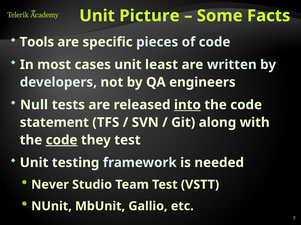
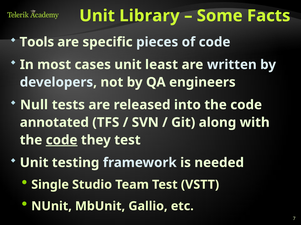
Picture: Picture -> Library (149, 16)
into underline: present -> none (187, 105)
statement: statement -> annotated (54, 123)
Never: Never -> Single (50, 185)
